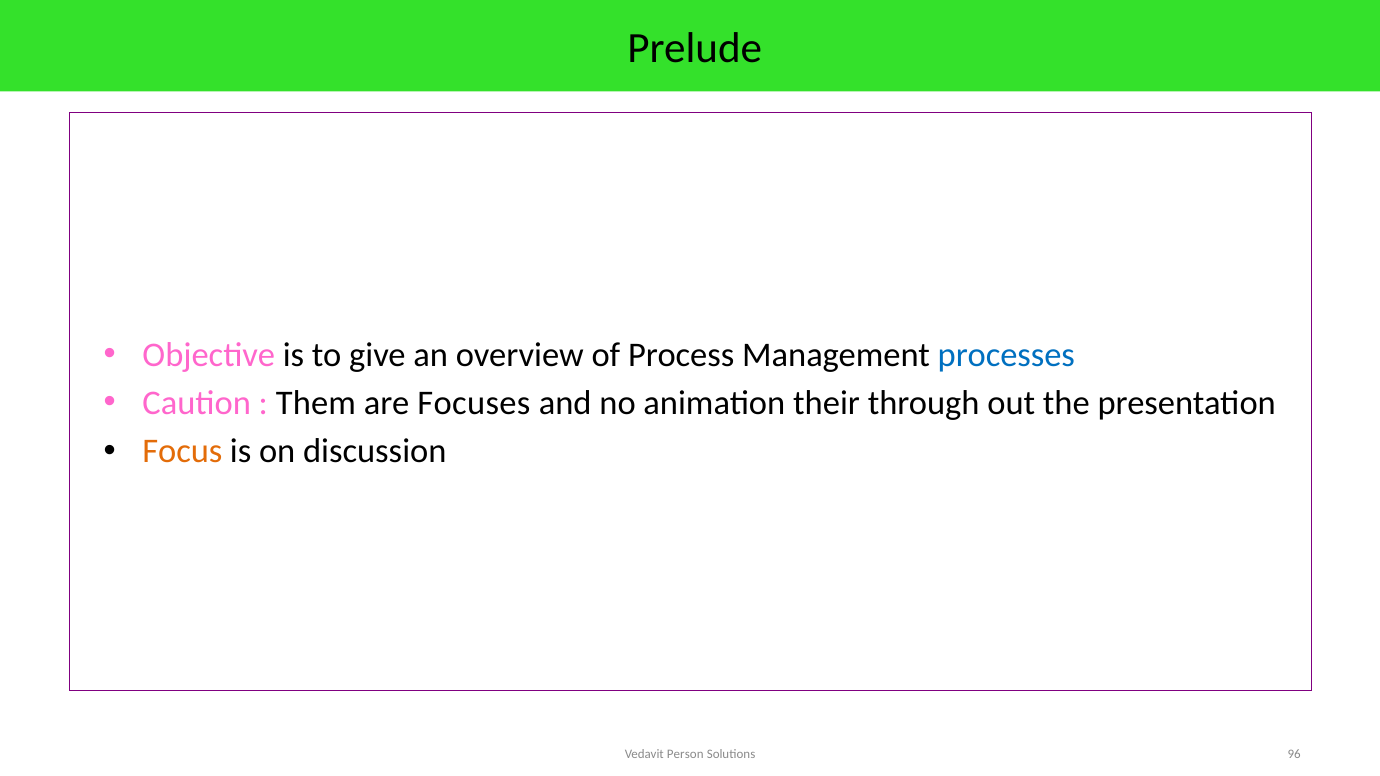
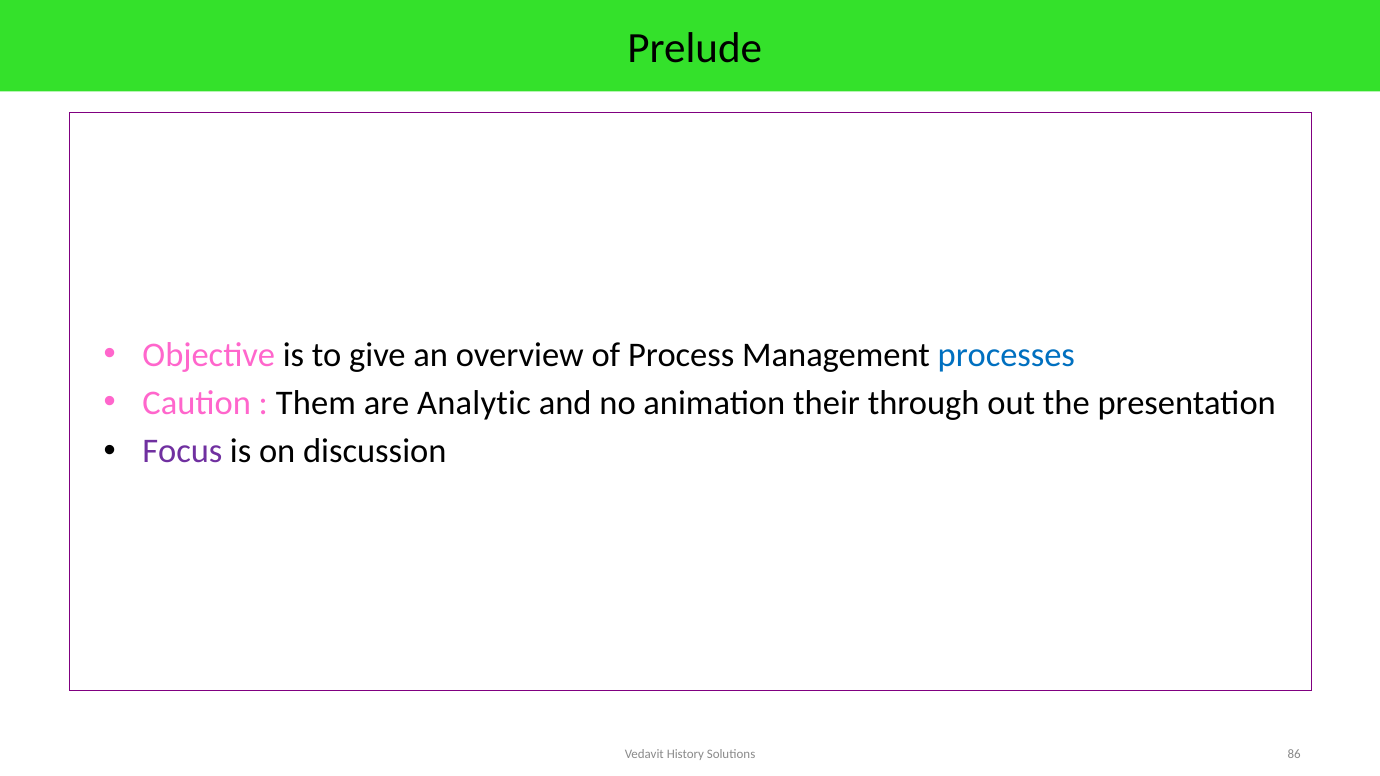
Focuses: Focuses -> Analytic (474, 403)
Focus colour: orange -> purple (182, 452)
Person: Person -> History (685, 755)
96: 96 -> 86 (1294, 755)
